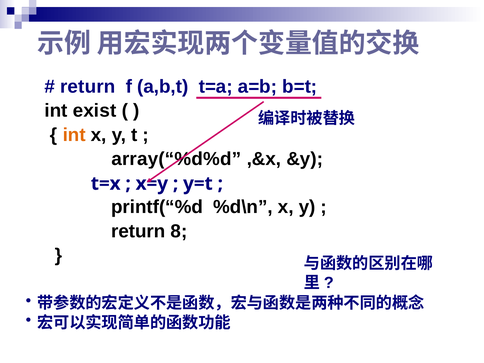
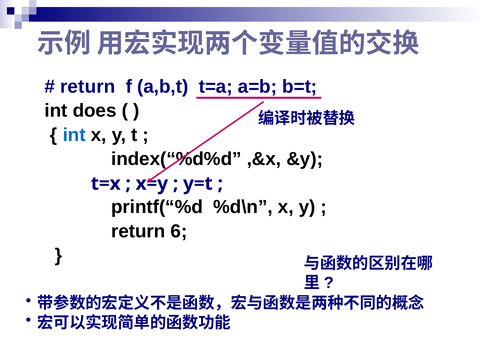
exist: exist -> does (95, 111)
int colour: orange -> blue (74, 135)
array(“%d%d: array(“%d%d -> index(“%d%d (176, 159)
8: 8 -> 6 (179, 231)
